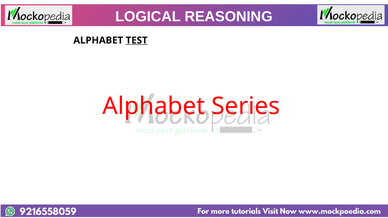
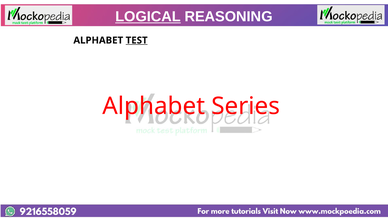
LOGICAL underline: none -> present (148, 17)
